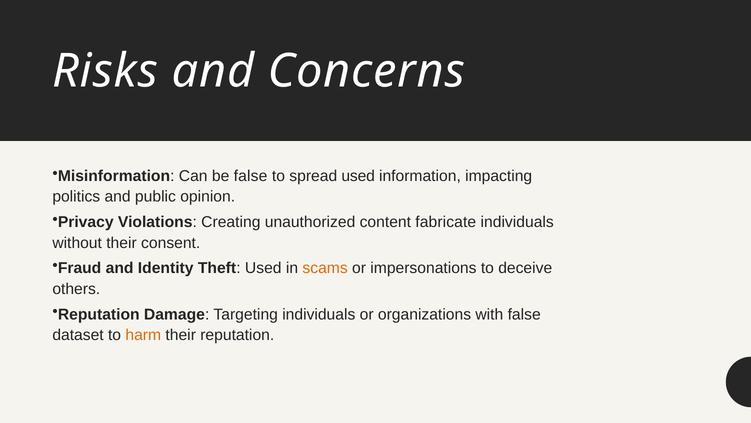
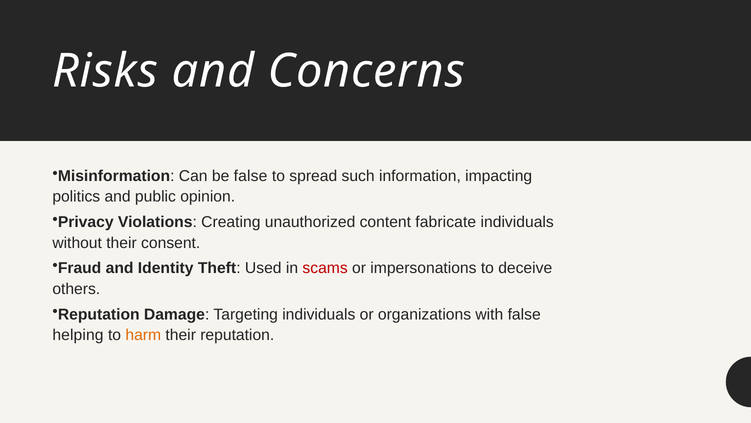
spread used: used -> such (358, 176)
scams colour: orange -> red (325, 268)
dataset: dataset -> helping (78, 335)
